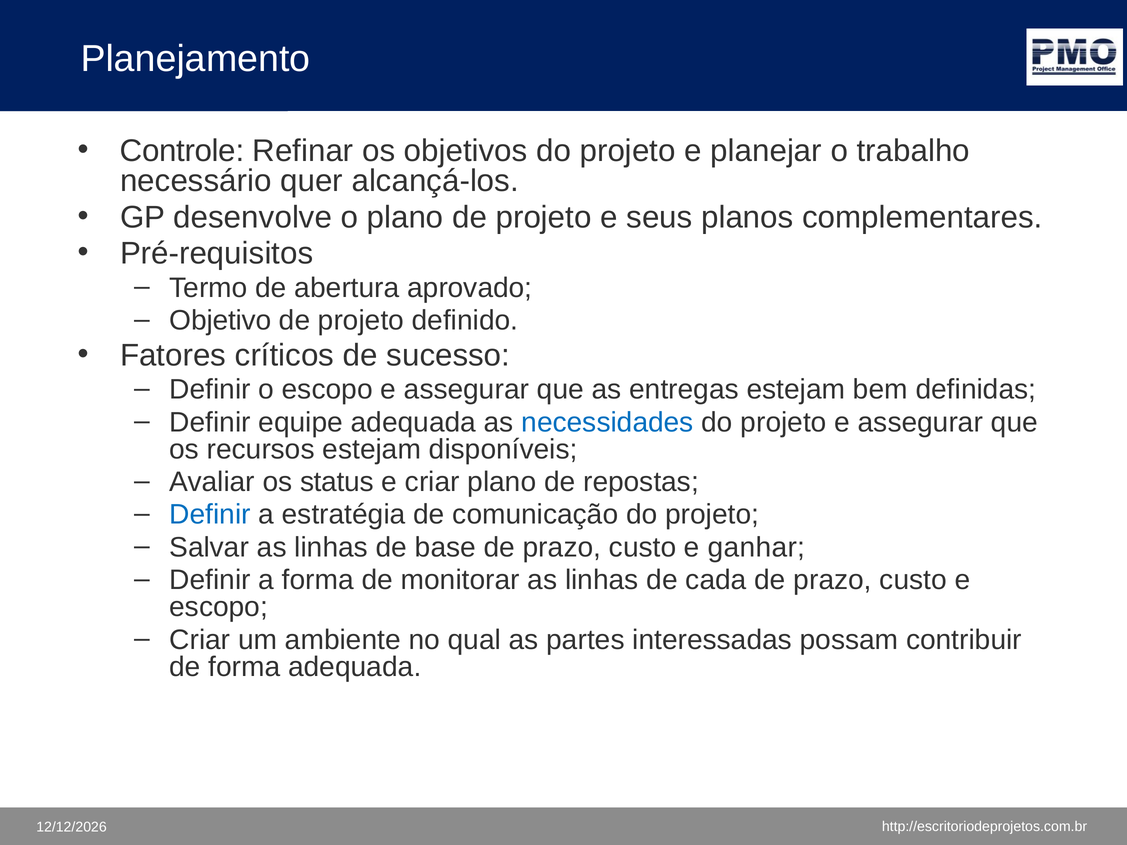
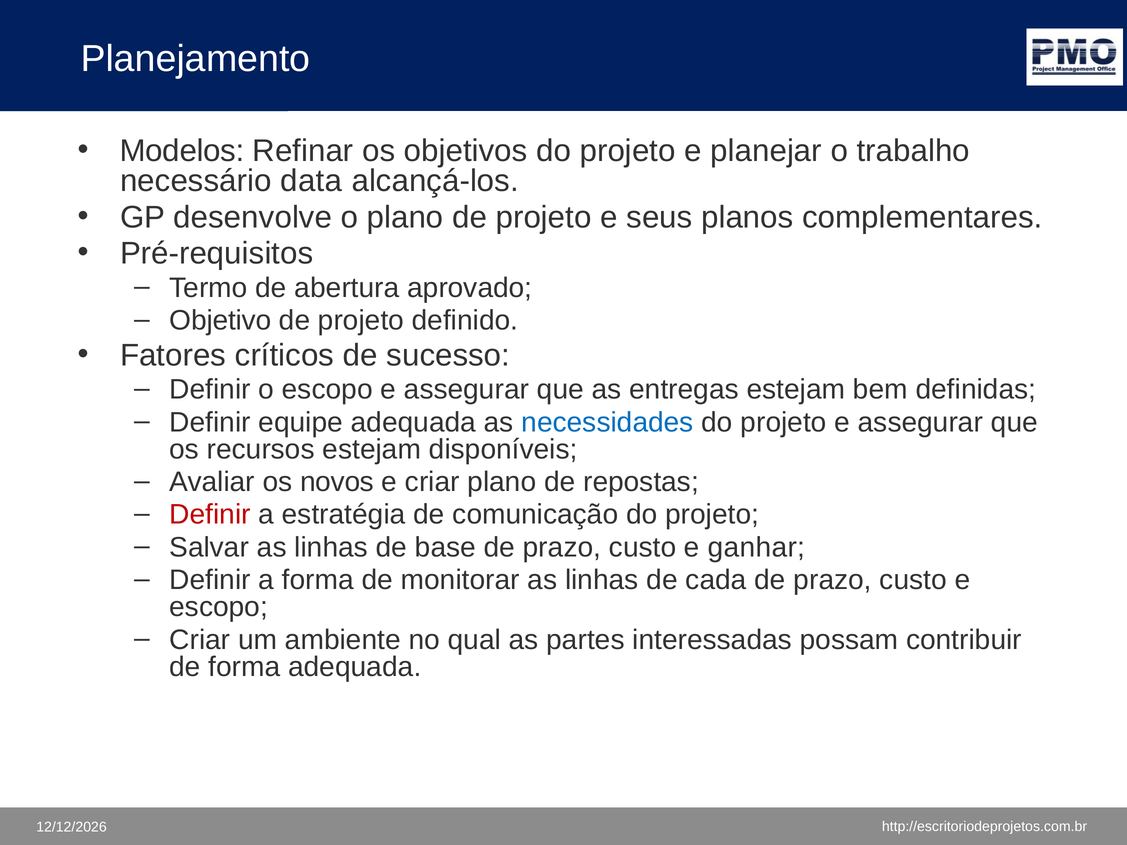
Controle: Controle -> Modelos (182, 151)
quer: quer -> data (311, 181)
status: status -> novos (337, 482)
Definir colour: blue -> red (210, 515)
